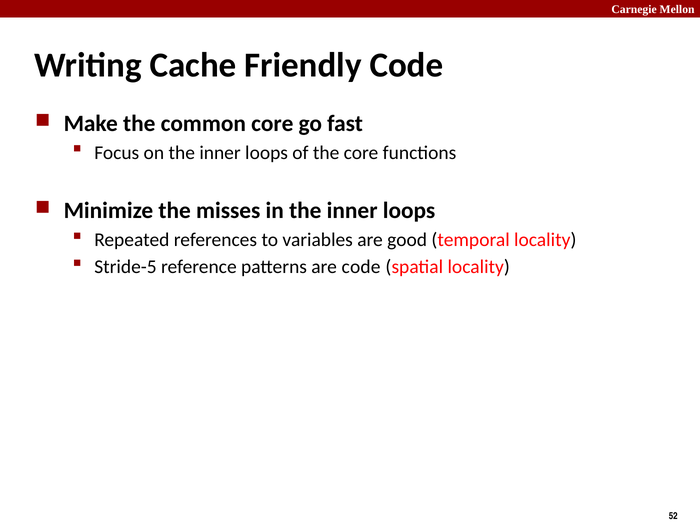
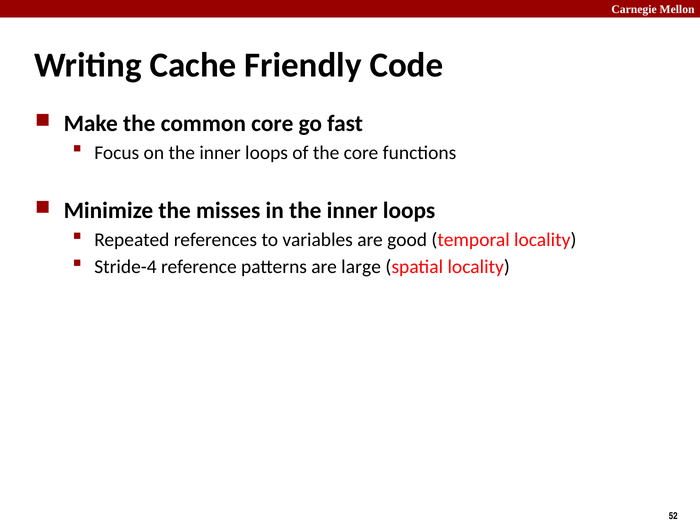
Stride-5: Stride-5 -> Stride-4 (125, 267)
are code: code -> large (361, 267)
